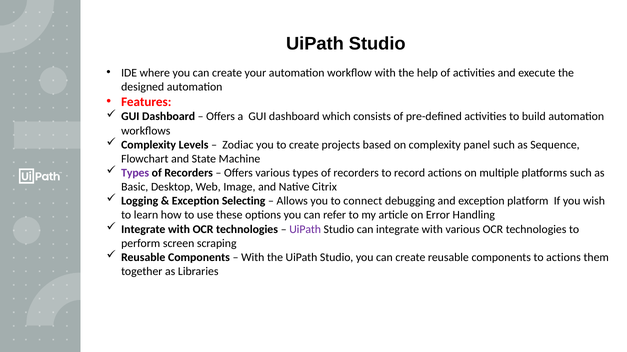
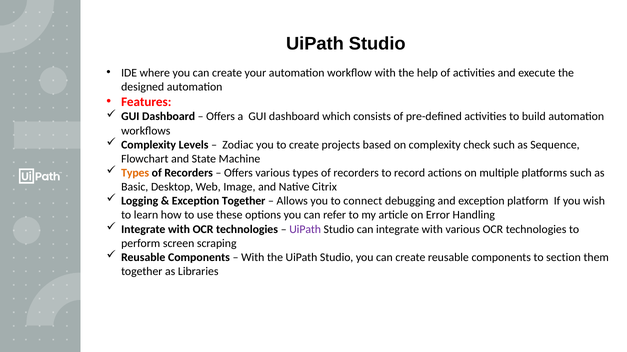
panel: panel -> check (477, 145)
Types colour: purple -> orange (135, 173)
Exception Selecting: Selecting -> Together (244, 201)
to actions: actions -> section (564, 258)
